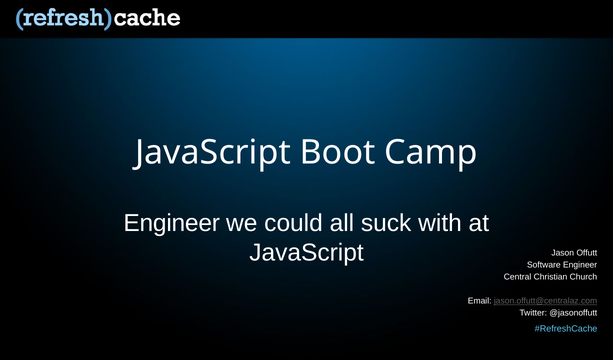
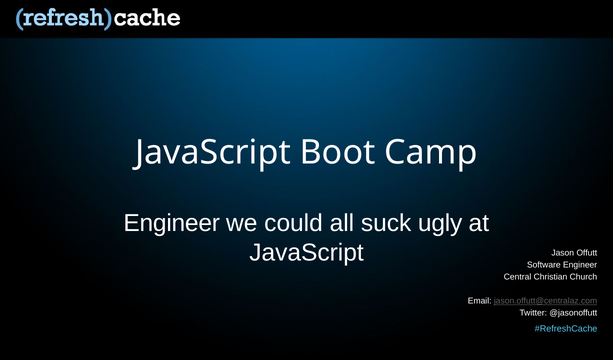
with: with -> ugly (440, 224)
